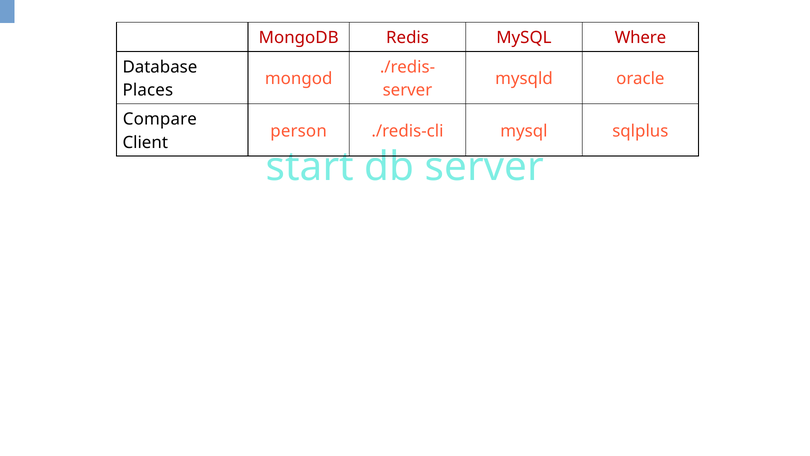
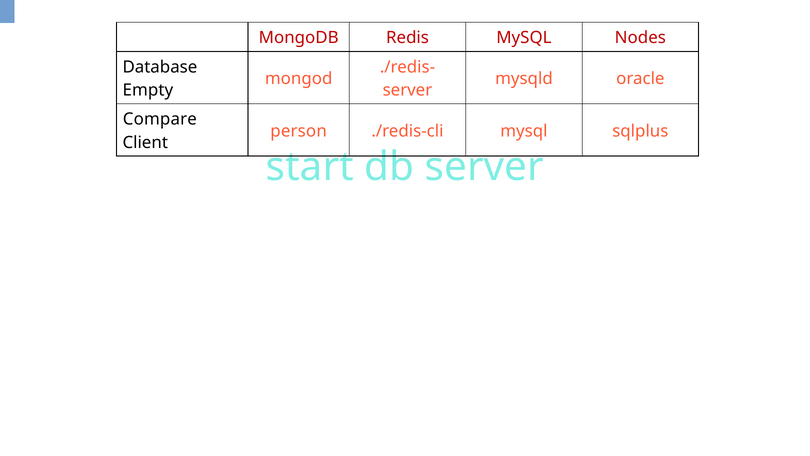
Where: Where -> Nodes (640, 38)
Places: Places -> Empty (148, 90)
